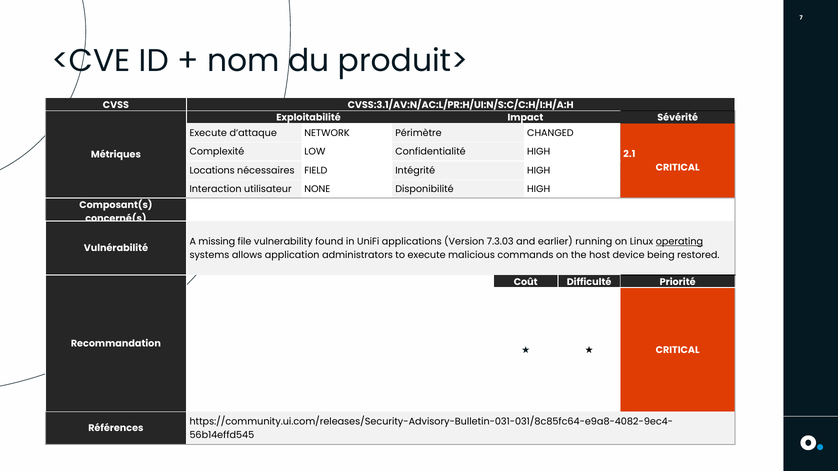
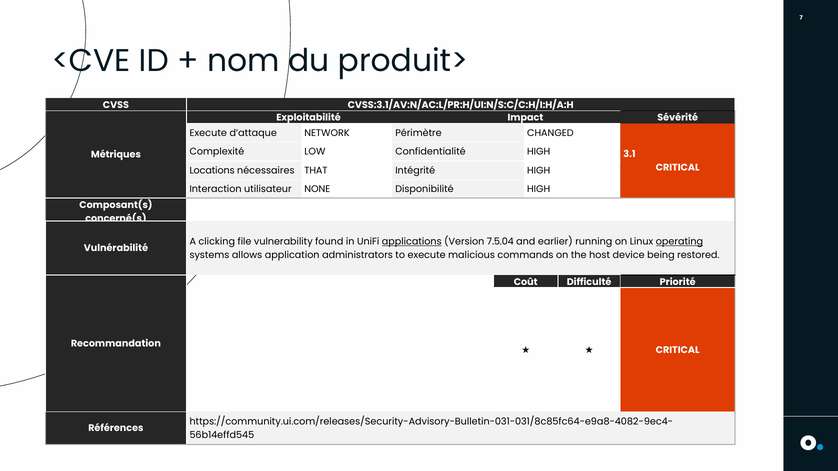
2.1: 2.1 -> 3.1 (629, 154)
FIELD: FIELD -> THAT (316, 171)
missing: missing -> clicking (217, 242)
applications underline: none -> present (412, 242)
7.3.03: 7.3.03 -> 7.5.04 (500, 242)
